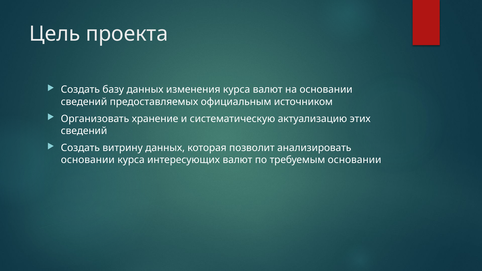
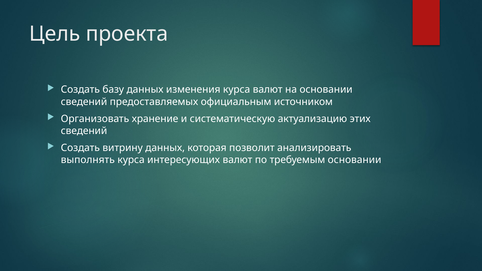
основании: основании -> выполнять (88, 160)
